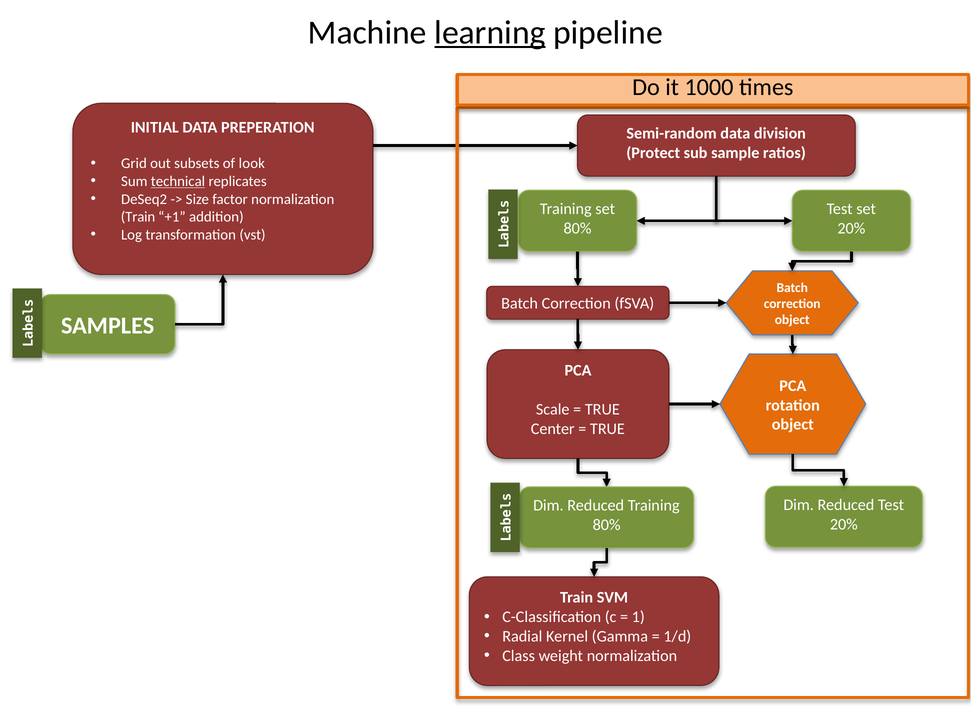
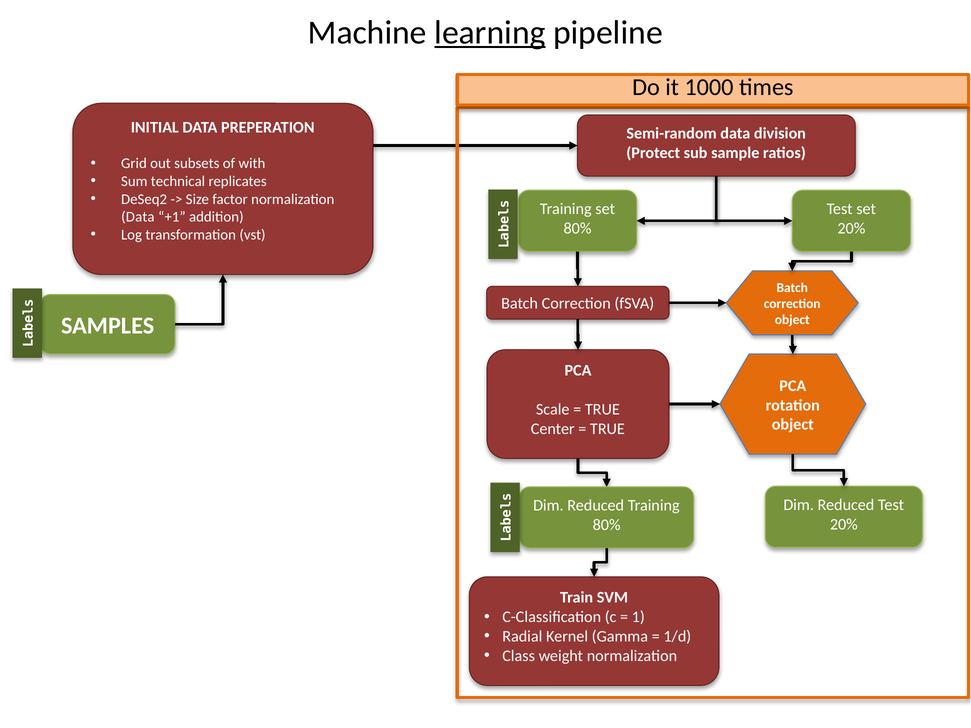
look: look -> with (252, 164)
technical underline: present -> none (178, 181)
Train: Train -> Data (138, 217)
